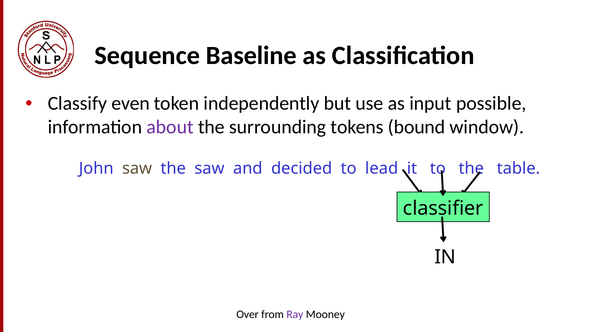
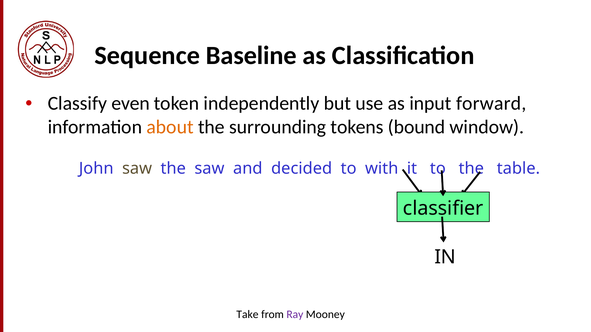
possible: possible -> forward (491, 104)
about colour: purple -> orange (170, 127)
lead: lead -> with (382, 168)
Over: Over -> Take (247, 315)
